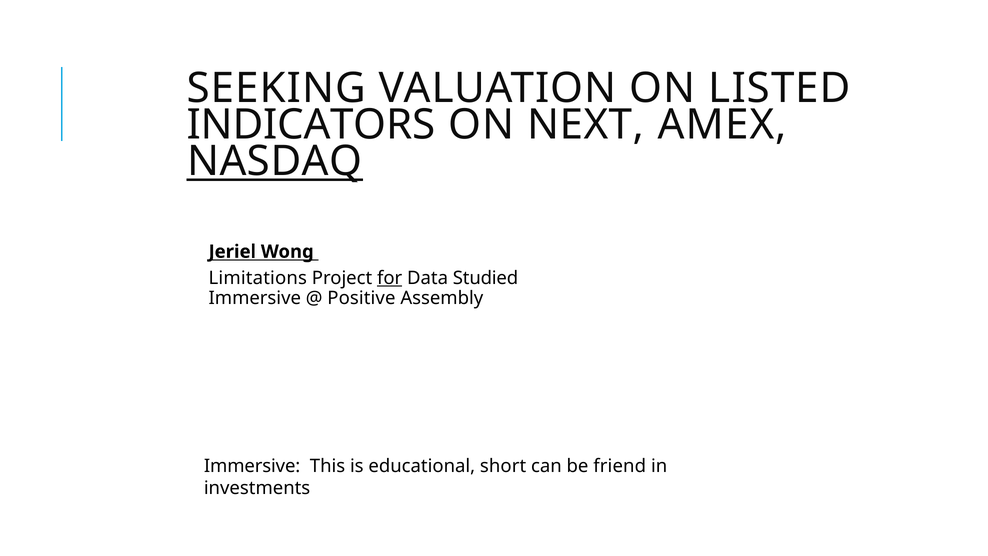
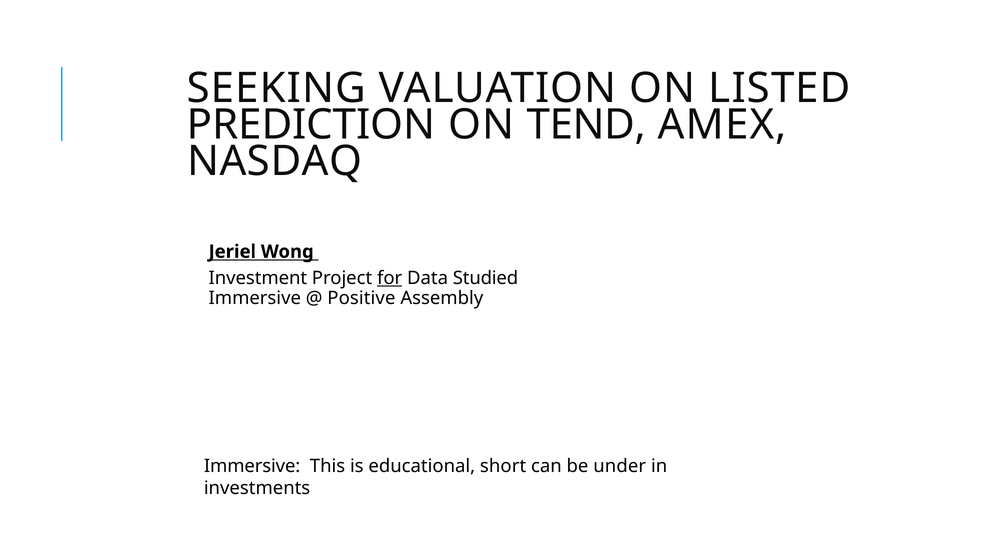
INDICATORS: INDICATORS -> PREDICTION (311, 125)
NEXT: NEXT -> TEND (586, 125)
NASDAQ underline: present -> none (275, 161)
Limitations: Limitations -> Investment (258, 278)
friend: friend -> under (620, 466)
